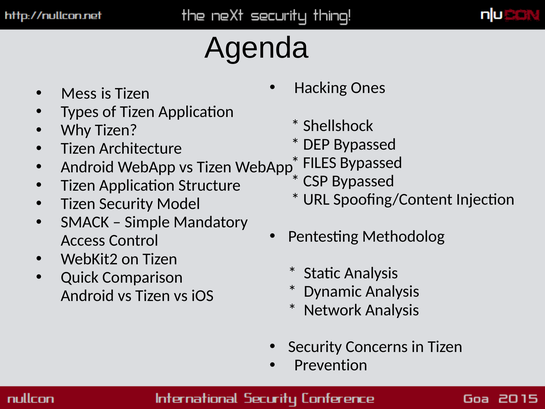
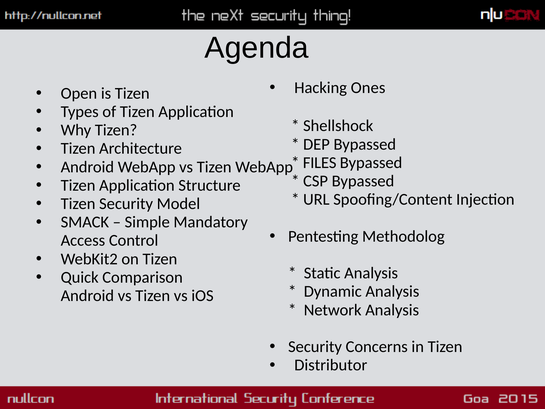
Mess: Mess -> Open (79, 93)
Prevention: Prevention -> Distributor (331, 365)
